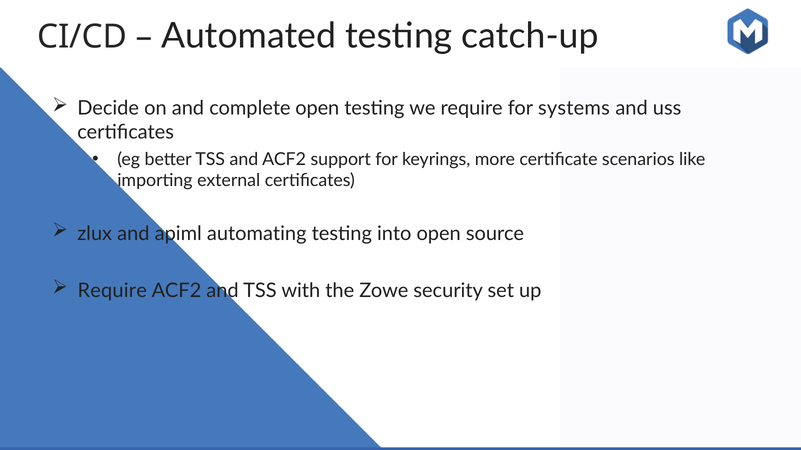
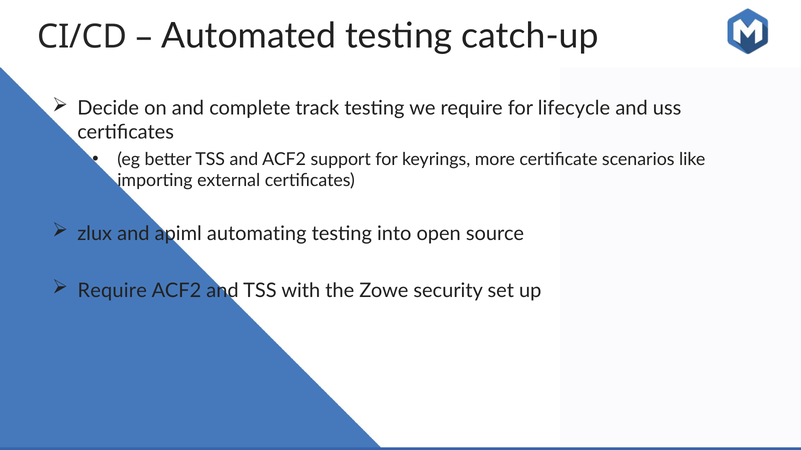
complete open: open -> track (317, 108)
systems: systems -> lifecycle (574, 108)
